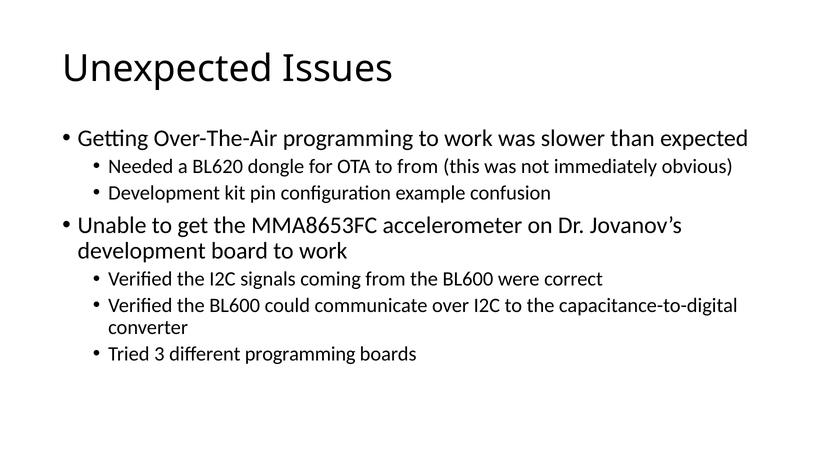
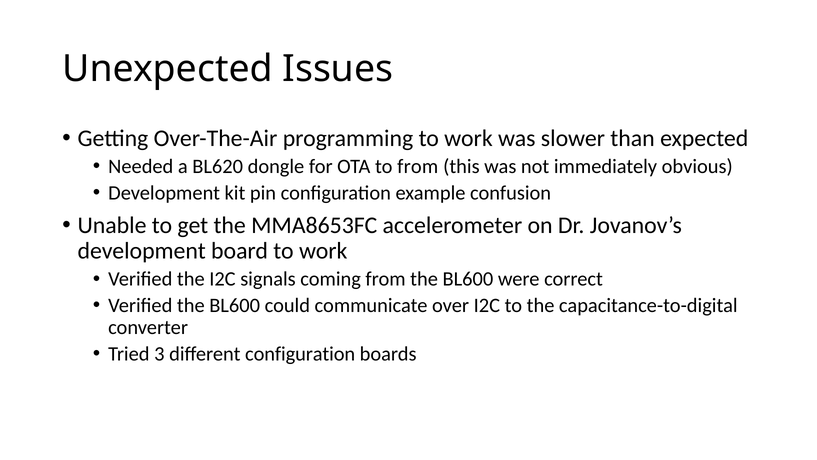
different programming: programming -> configuration (300, 354)
